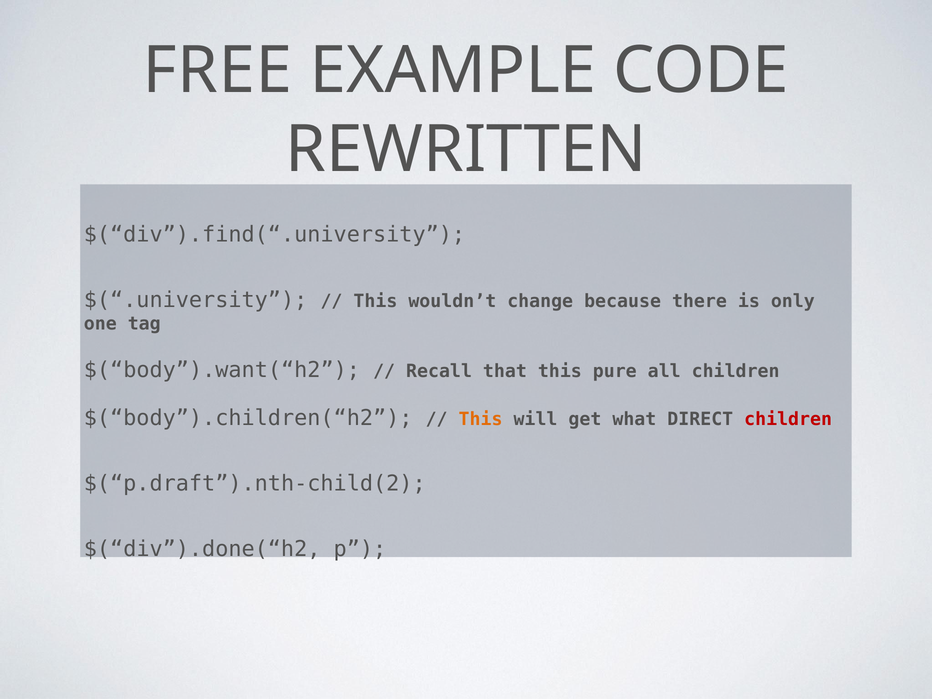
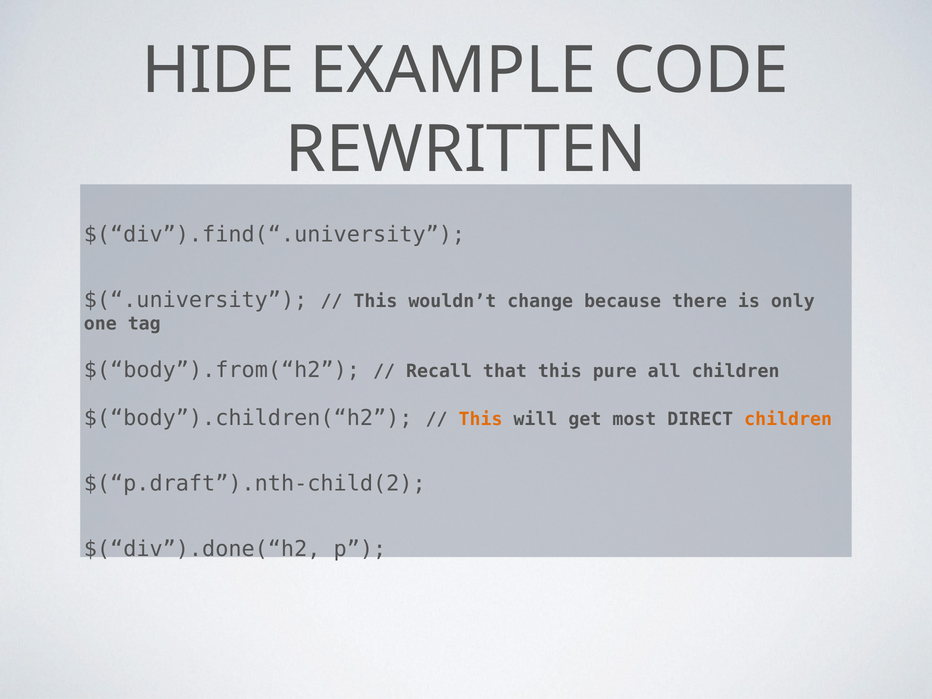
FREE: FREE -> HIDE (218, 71)
$(“body”).want(“h2: $(“body”).want(“h2 -> $(“body”).from(“h2 (222, 370)
what: what -> most (634, 419)
children colour: red -> orange (788, 419)
